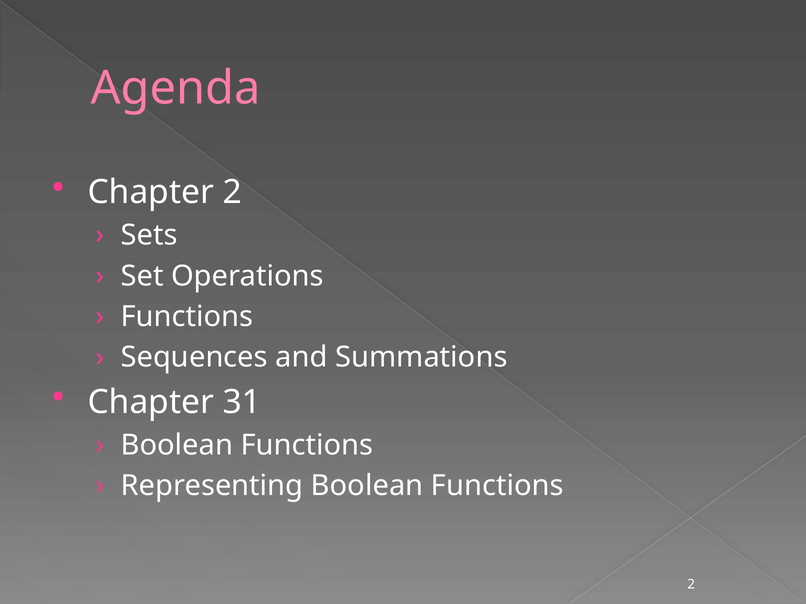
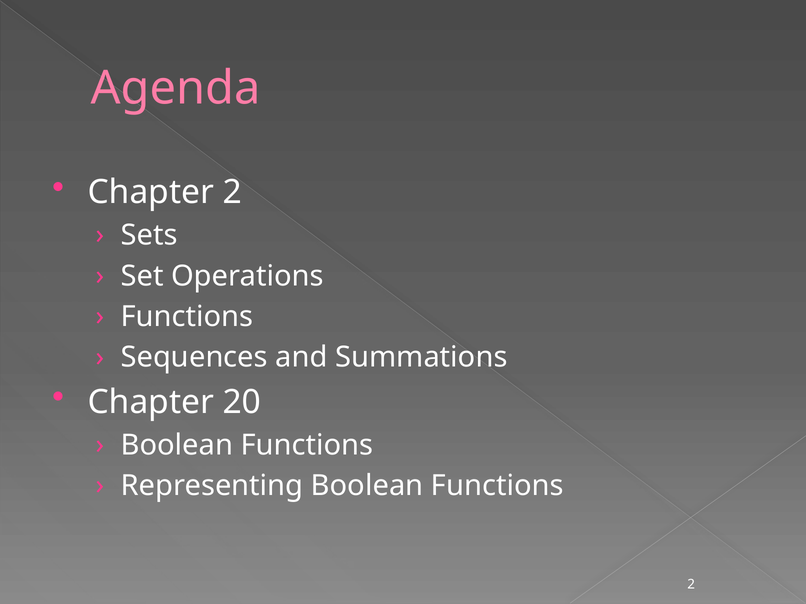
31: 31 -> 20 (242, 402)
